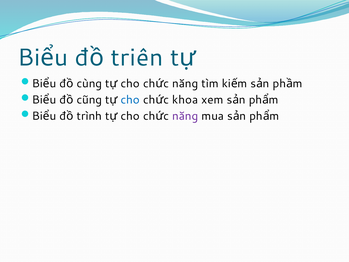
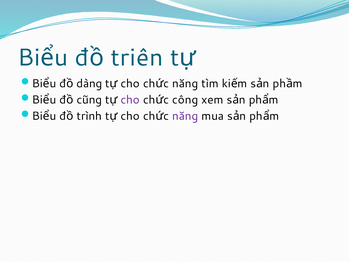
cùng: cùng -> dàng (89, 83)
cho colour: blue -> purple (130, 100)
khoa: khoa -> công (185, 100)
